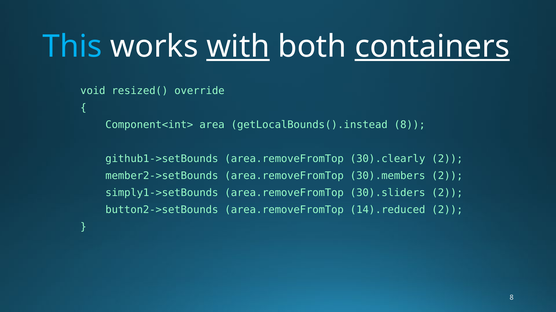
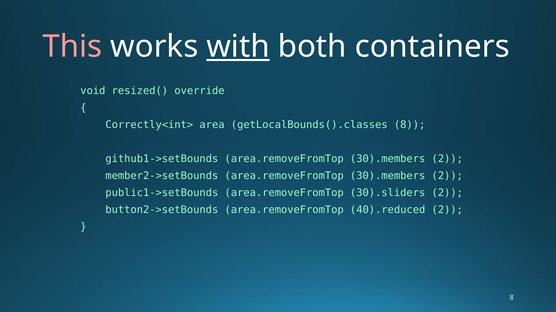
This colour: light blue -> pink (72, 47)
containers underline: present -> none (432, 47)
Component<int>: Component<int> -> Correctly<int> (149, 125)
getLocalBounds().instead: getLocalBounds().instead -> getLocalBounds().classes (309, 125)
30).clearly: 30).clearly -> 30).members (388, 159)
simply1->setBounds: simply1->setBounds -> public1->setBounds (162, 193)
14).reduced: 14).reduced -> 40).reduced (388, 210)
